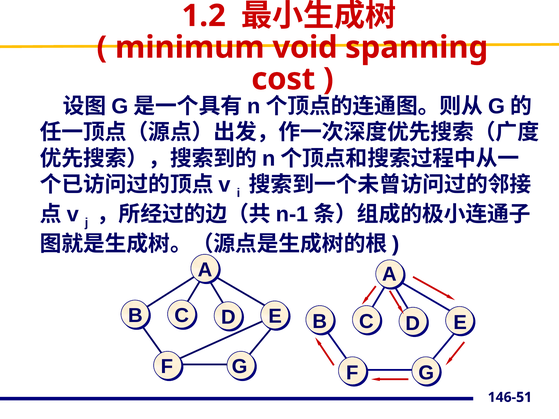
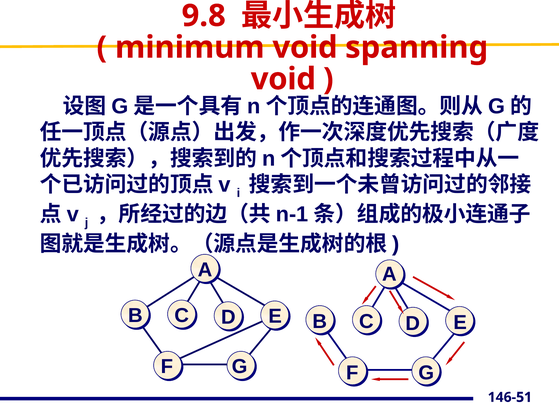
1.2: 1.2 -> 9.8 (204, 16)
cost: cost -> void (283, 79)
